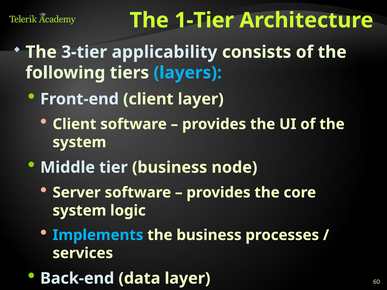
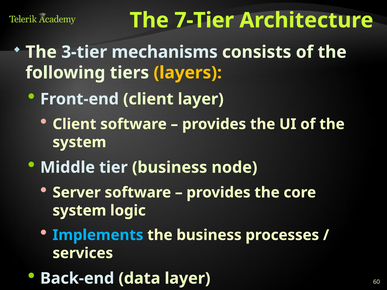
1-Tier: 1-Tier -> 7-Tier (204, 20)
applicability: applicability -> mechanisms (165, 52)
layers colour: light blue -> yellow (188, 73)
